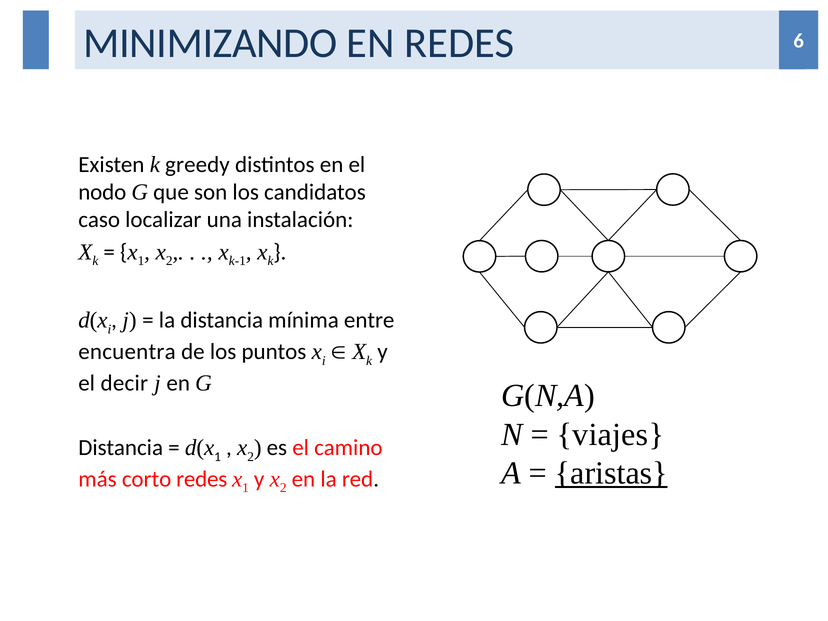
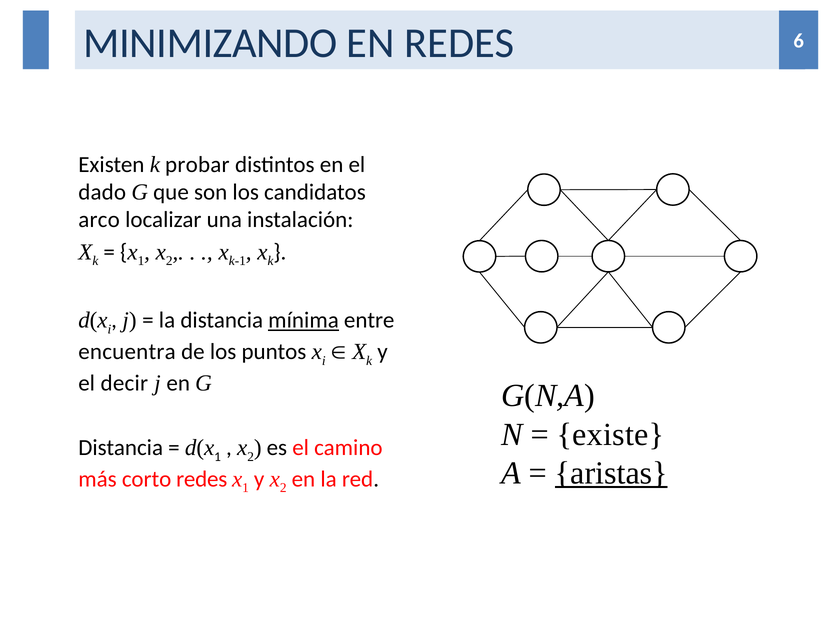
greedy: greedy -> probar (197, 165)
nodo: nodo -> dado (102, 192)
caso: caso -> arco (99, 220)
mínima underline: none -> present (304, 320)
viajes: viajes -> existe (610, 435)
